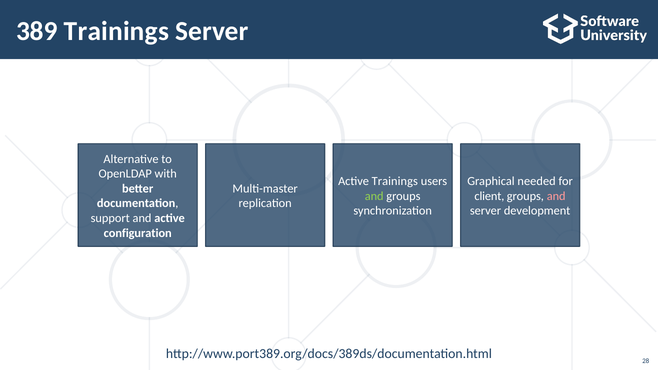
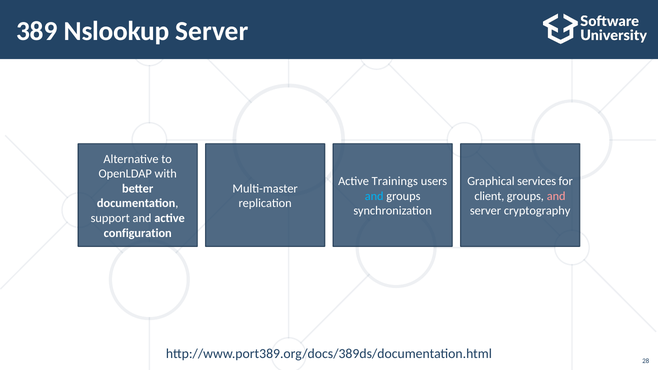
389 Trainings: Trainings -> Nslookup (117, 31)
needed: needed -> services (537, 181)
and colour: light green -> light blue (374, 196)
development: development -> cryptography (537, 211)
